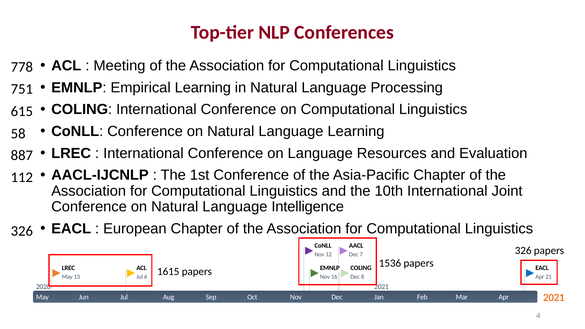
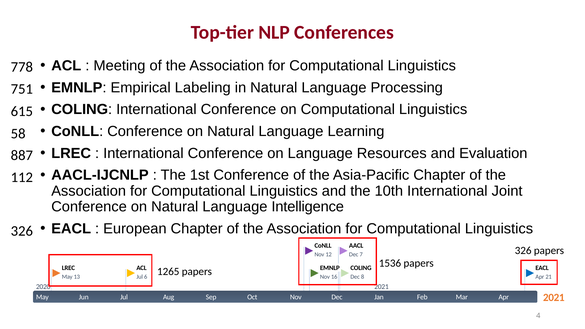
Empirical Learning: Learning -> Labeling (203, 88)
1615: 1615 -> 1265 (168, 272)
